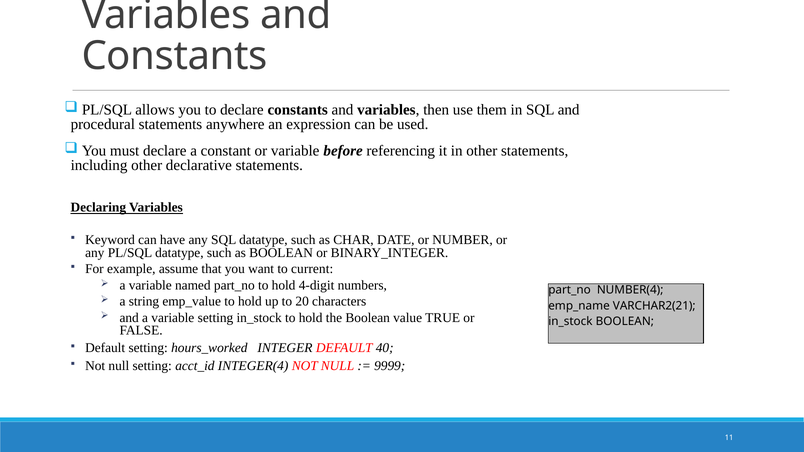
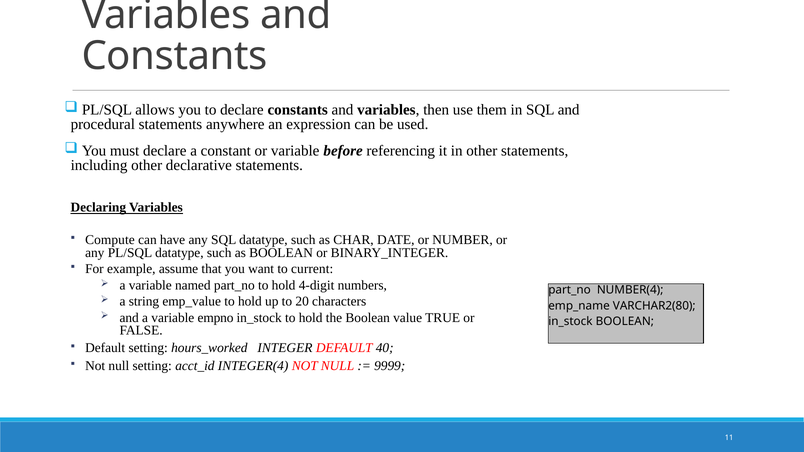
Keyword: Keyword -> Compute (110, 240)
VARCHAR2(21: VARCHAR2(21 -> VARCHAR2(80 (654, 306)
variable setting: setting -> empno (216, 318)
